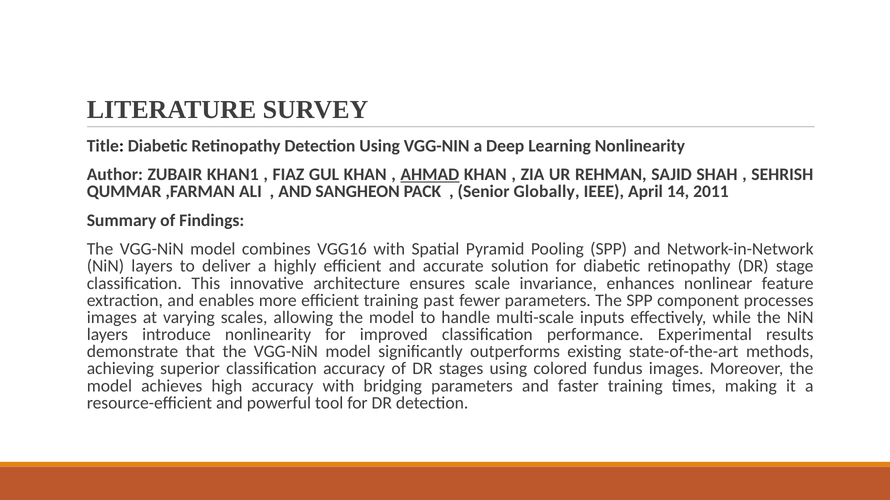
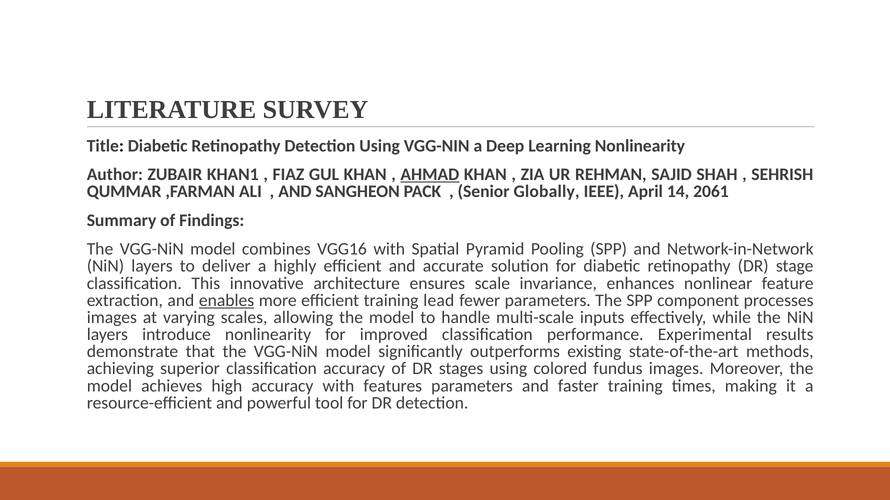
2011: 2011 -> 2061 (711, 192)
enables underline: none -> present (227, 301)
past: past -> lead (439, 301)
bridging: bridging -> features (393, 386)
